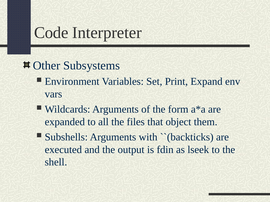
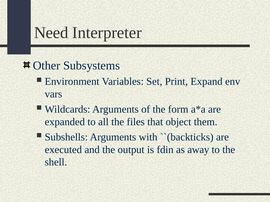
Code: Code -> Need (51, 33)
lseek: lseek -> away (198, 150)
